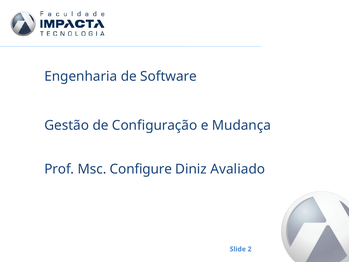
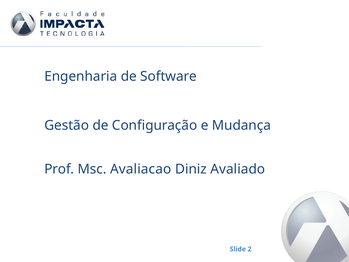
Configure: Configure -> Avaliacao (141, 169)
